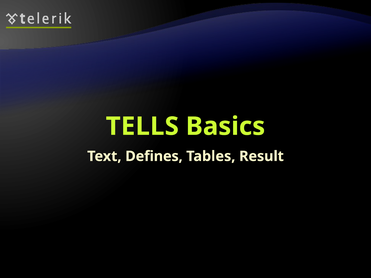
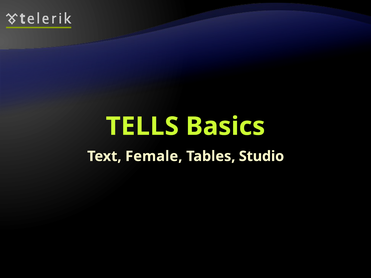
Defines: Defines -> Female (154, 156)
Result: Result -> Studio (261, 156)
